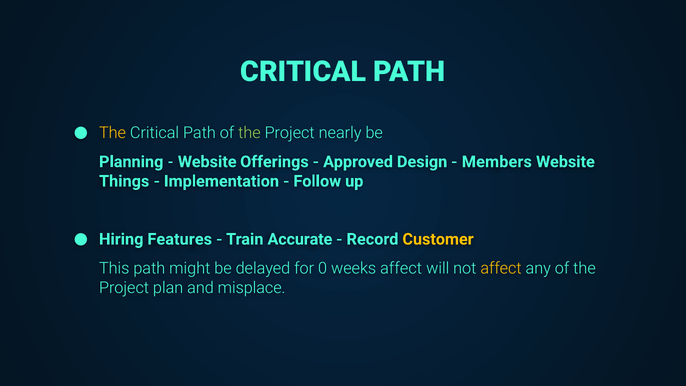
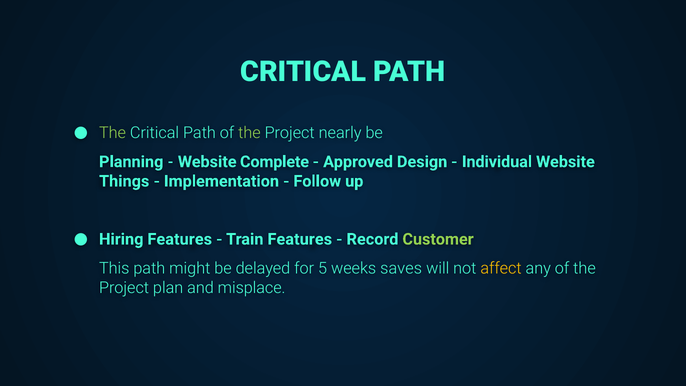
The colour: yellow -> light green (113, 133)
Offerings: Offerings -> Complete (275, 162)
Members: Members -> Individual (497, 162)
Train Accurate: Accurate -> Features (300, 239)
Customer colour: yellow -> light green (438, 239)
0: 0 -> 5 (322, 268)
weeks affect: affect -> saves (401, 268)
